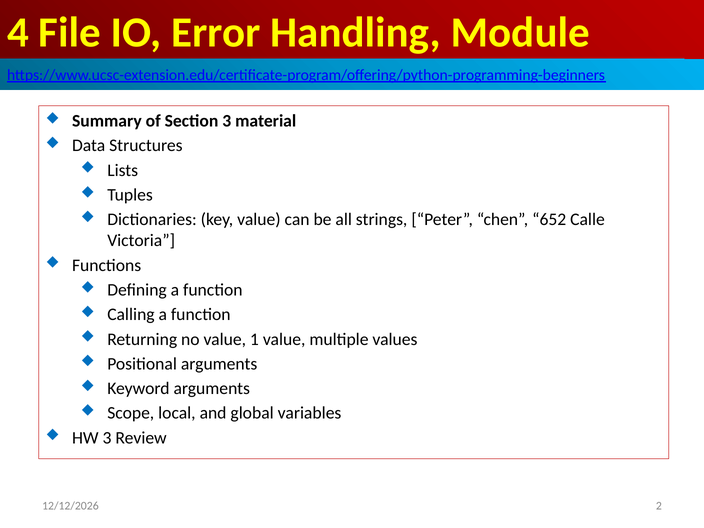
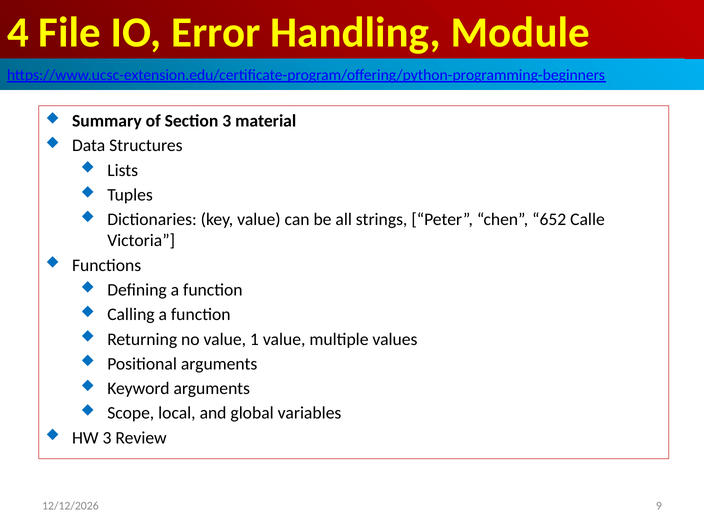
2: 2 -> 9 (659, 506)
